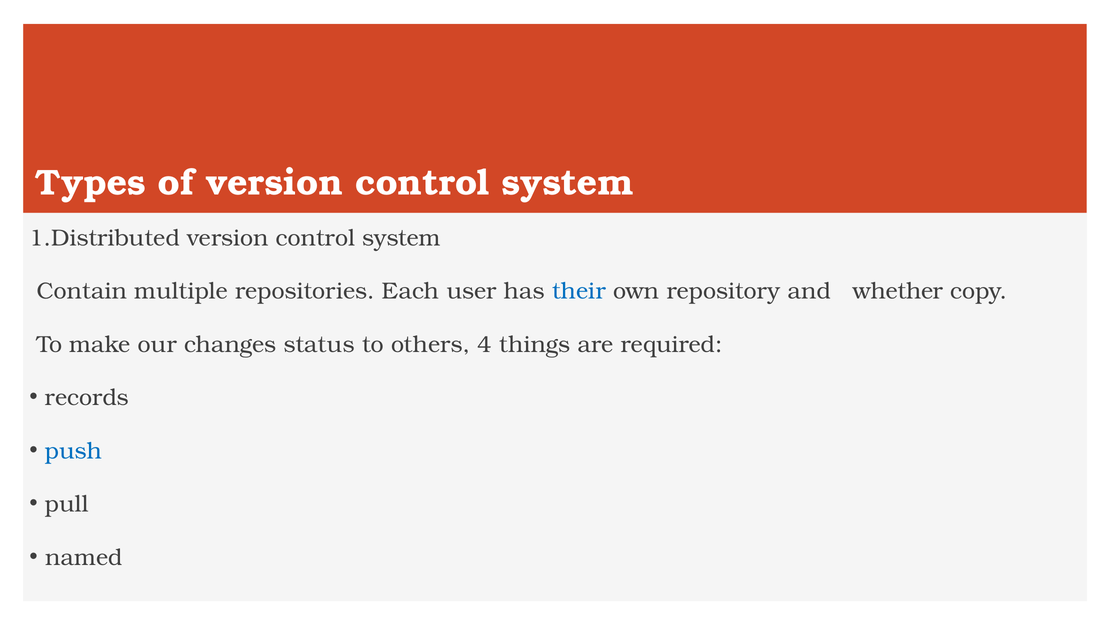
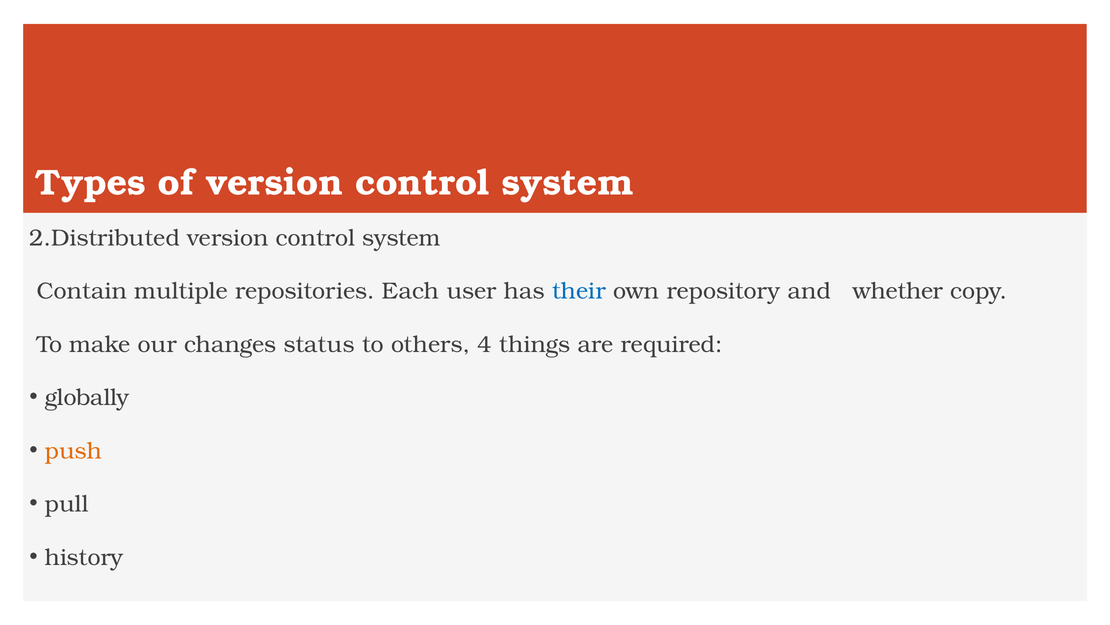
1.Distributed: 1.Distributed -> 2.Distributed (105, 238)
records: records -> globally (87, 397)
push colour: blue -> orange (73, 450)
named: named -> history (84, 557)
